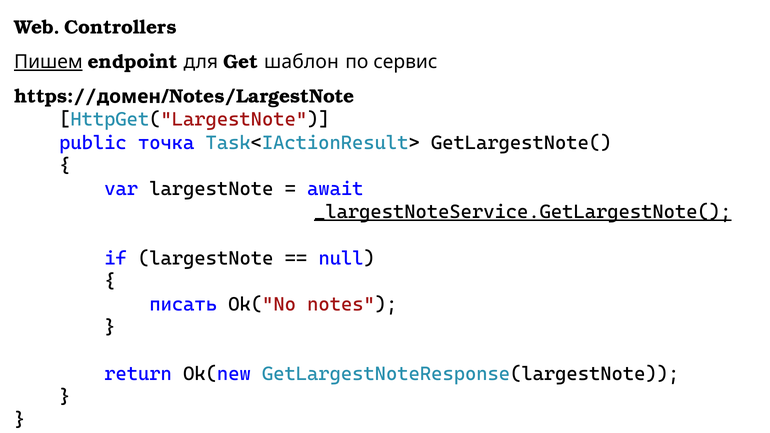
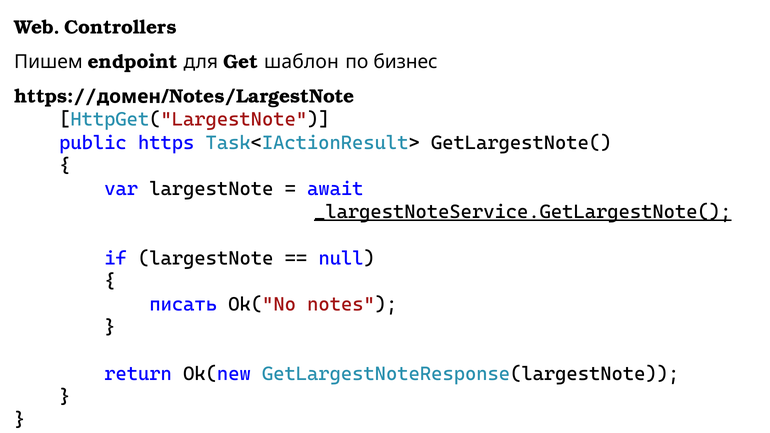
Пишем underline: present -> none (48, 62)
сервис: сервис -> бизнес (405, 62)
точка: точка -> https (166, 143)
